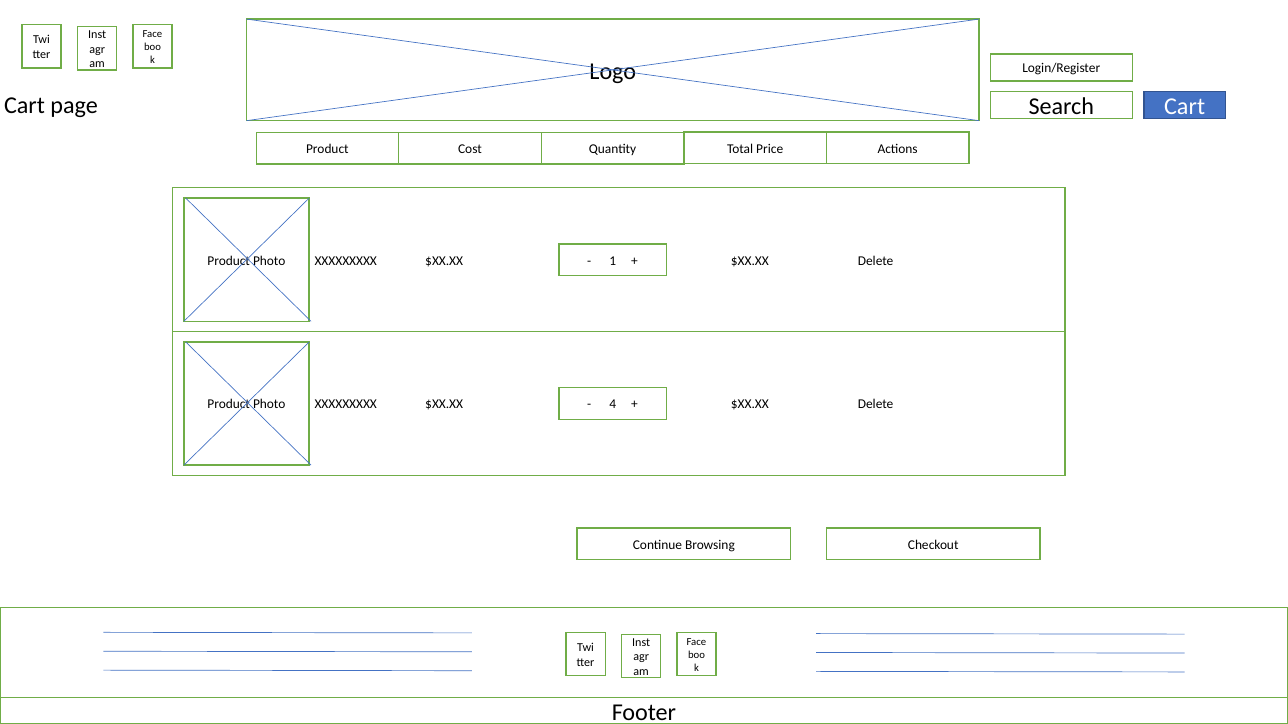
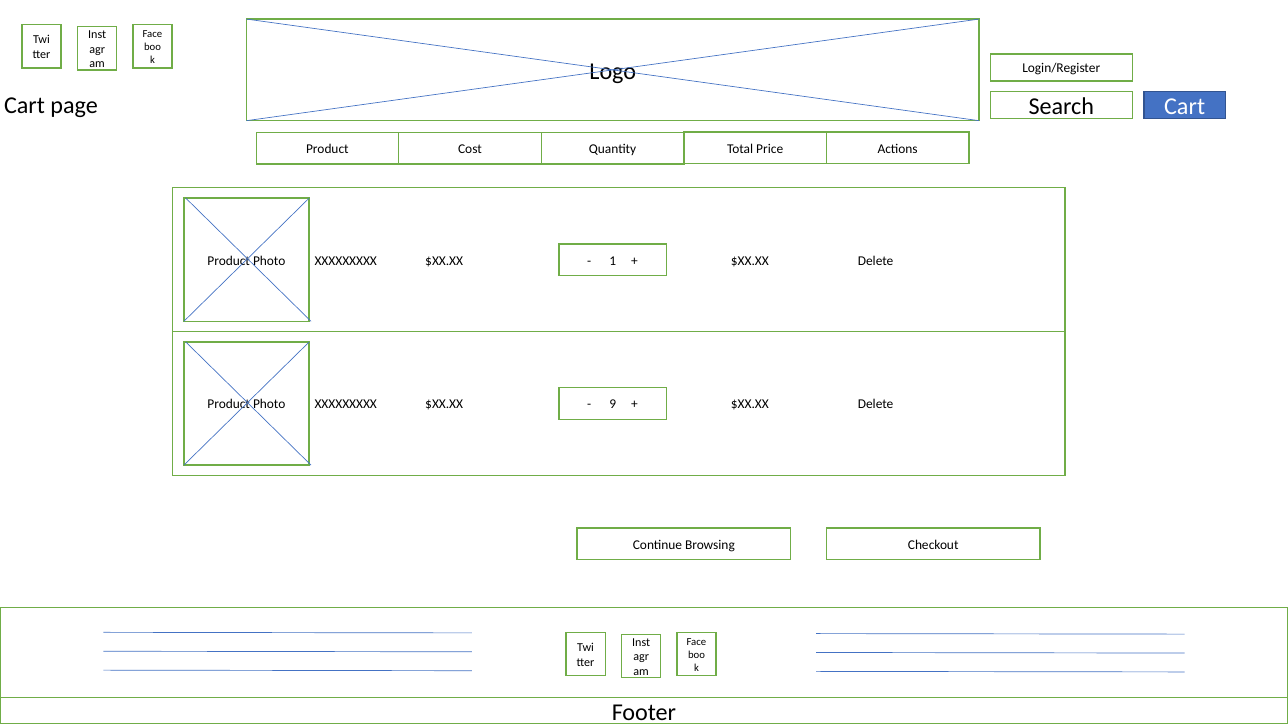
4: 4 -> 9 (613, 405)
